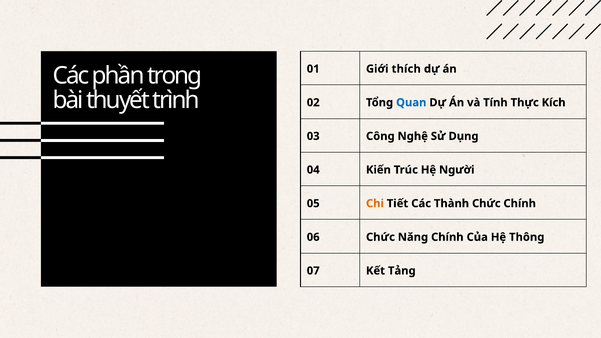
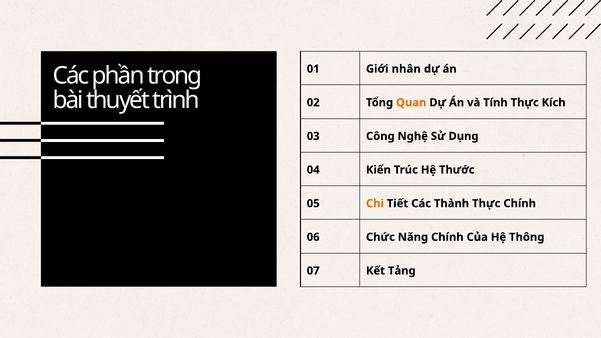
thích: thích -> nhân (406, 69)
Quan colour: blue -> orange (411, 103)
Người: Người -> Thước (457, 170)
Thành Chức: Chức -> Thực (486, 204)
